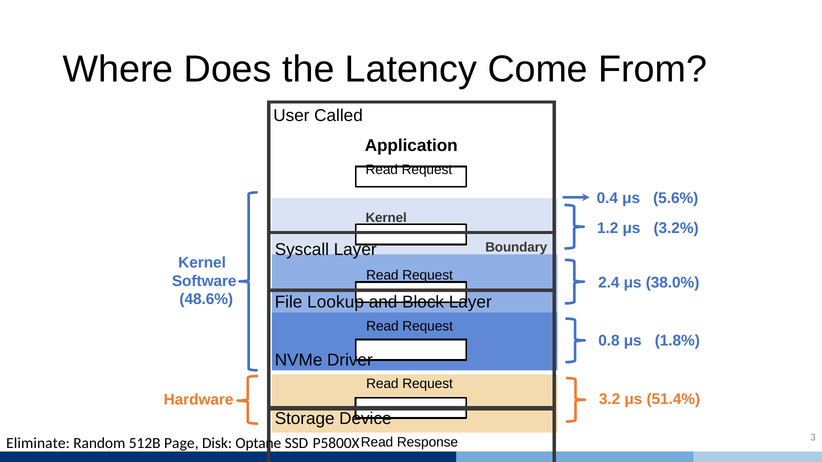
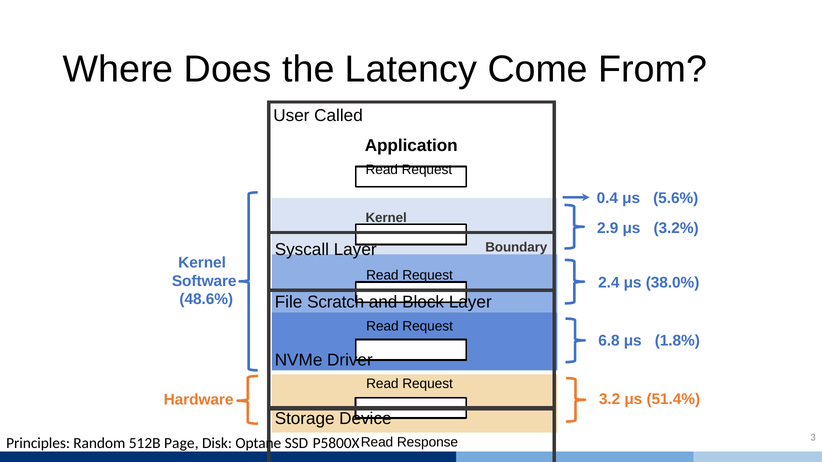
1.2: 1.2 -> 2.9 (608, 228)
Lookup: Lookup -> Scratch (336, 302)
0.8: 0.8 -> 6.8 (609, 341)
Eliminate: Eliminate -> Principles (38, 443)
